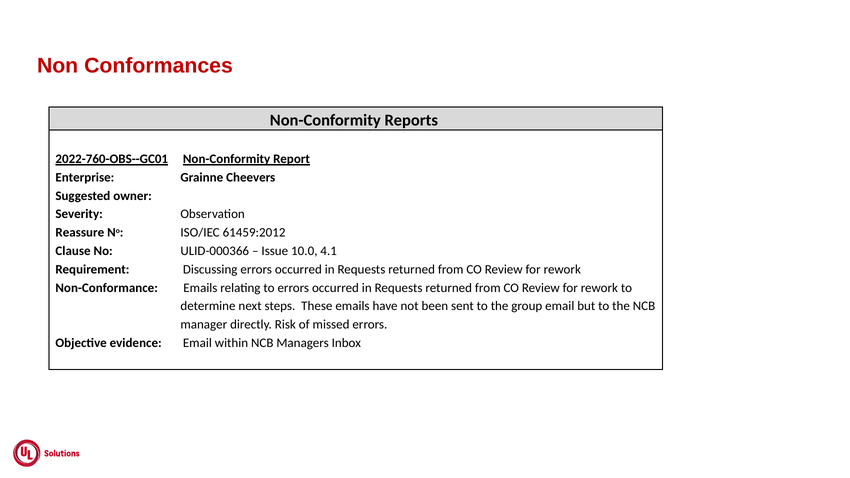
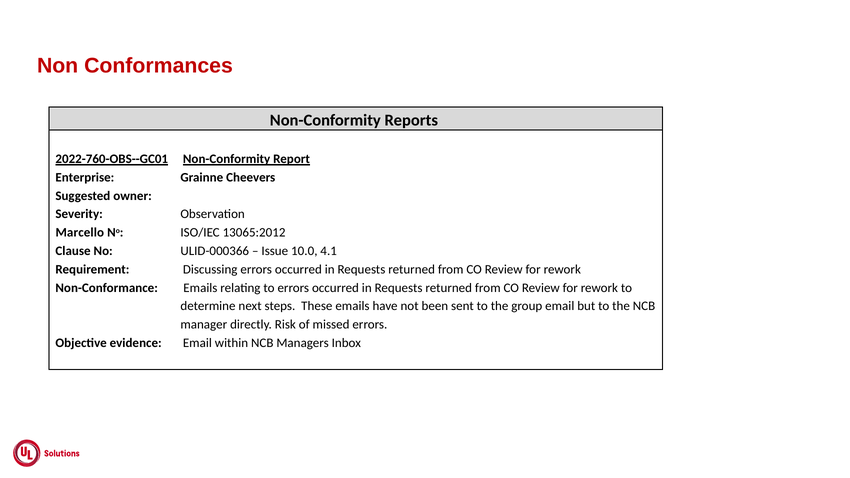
Reassure: Reassure -> Marcello (80, 233)
61459:2012: 61459:2012 -> 13065:2012 (254, 233)
